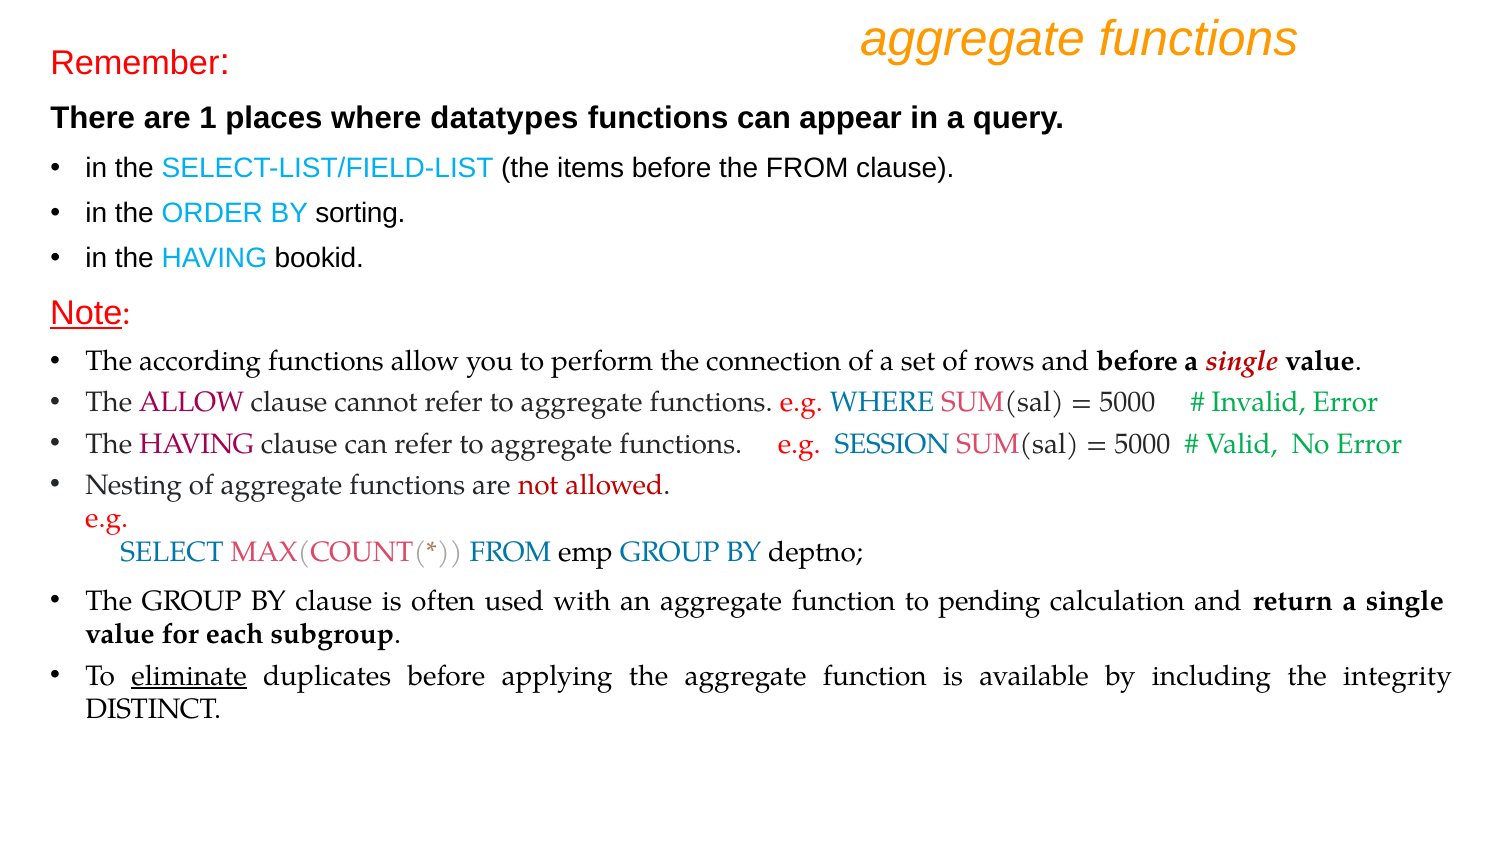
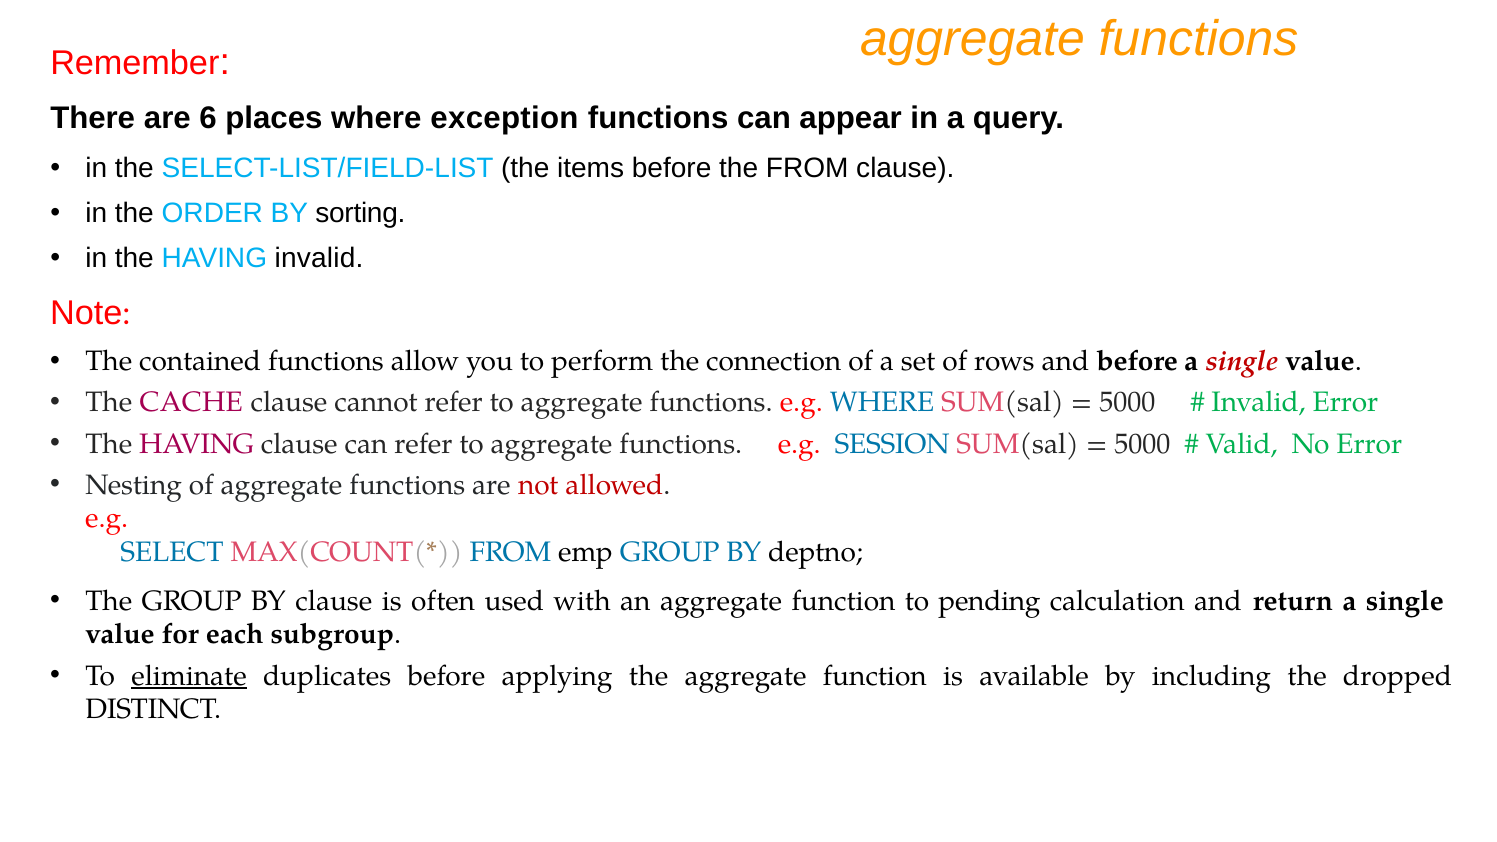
1: 1 -> 6 (208, 118)
datatypes: datatypes -> exception (504, 118)
HAVING bookid: bookid -> invalid (319, 258)
Note underline: present -> none (86, 313)
according: according -> contained (200, 362)
The ALLOW: ALLOW -> CACHE (191, 403)
integrity: integrity -> dropped (1398, 676)
